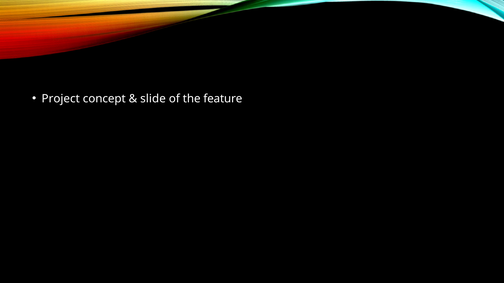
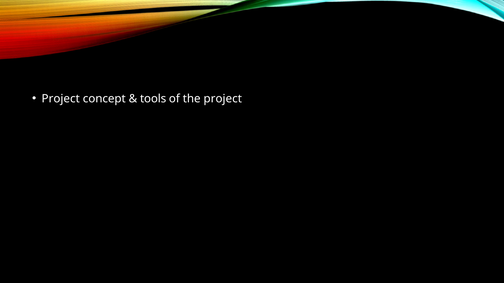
slide: slide -> tools (153, 99)
the feature: feature -> project (223, 99)
